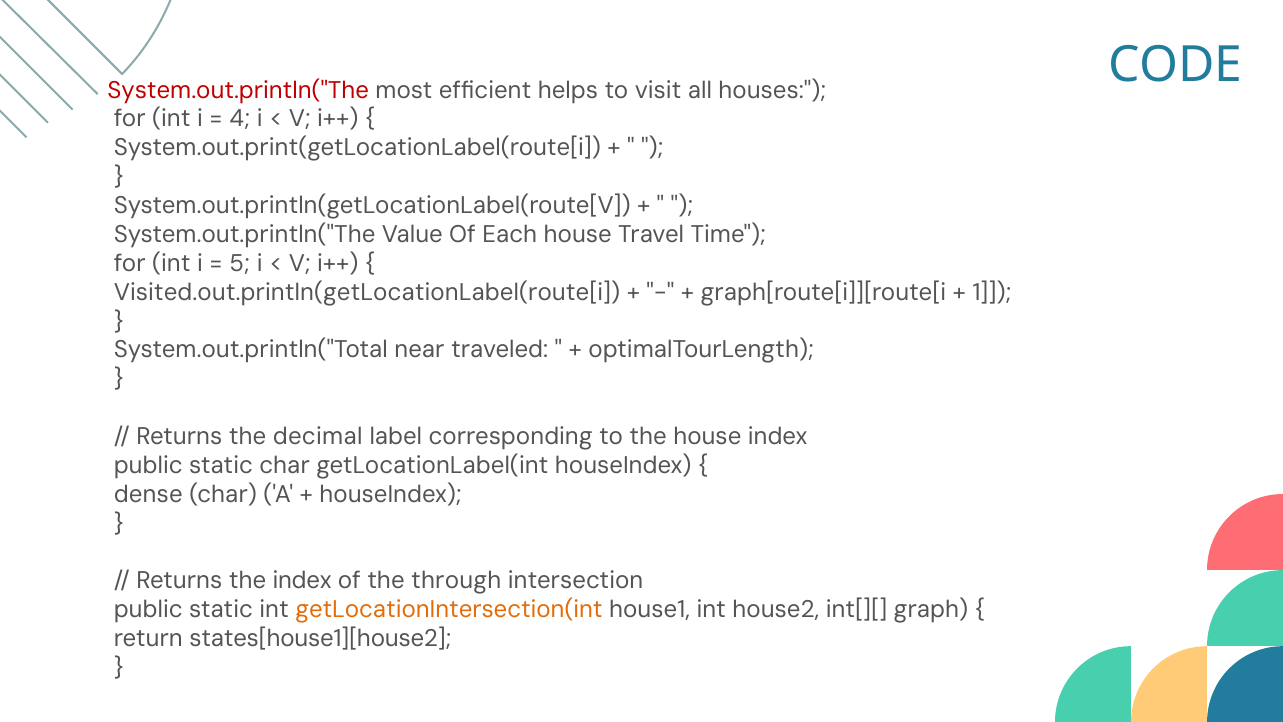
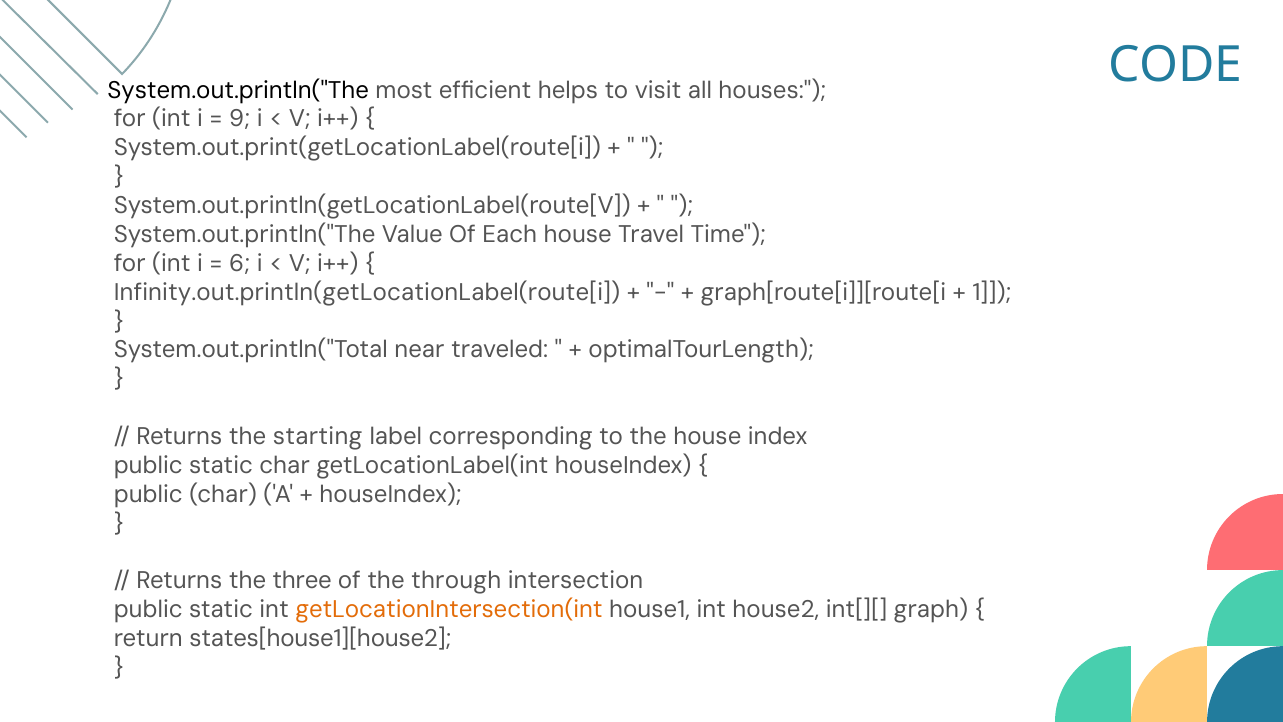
System.out.println("The colour: red -> black (238, 90)
4: 4 -> 9 (240, 119)
5: 5 -> 6 (240, 263)
Visited.out.println(getLocationLabel(route[i: Visited.out.println(getLocationLabel(route[i -> Infinity.out.println(getLocationLabel(route[i (367, 292)
decimal: decimal -> starting (318, 436)
dense: dense -> public (148, 494)
the index: index -> three (302, 581)
